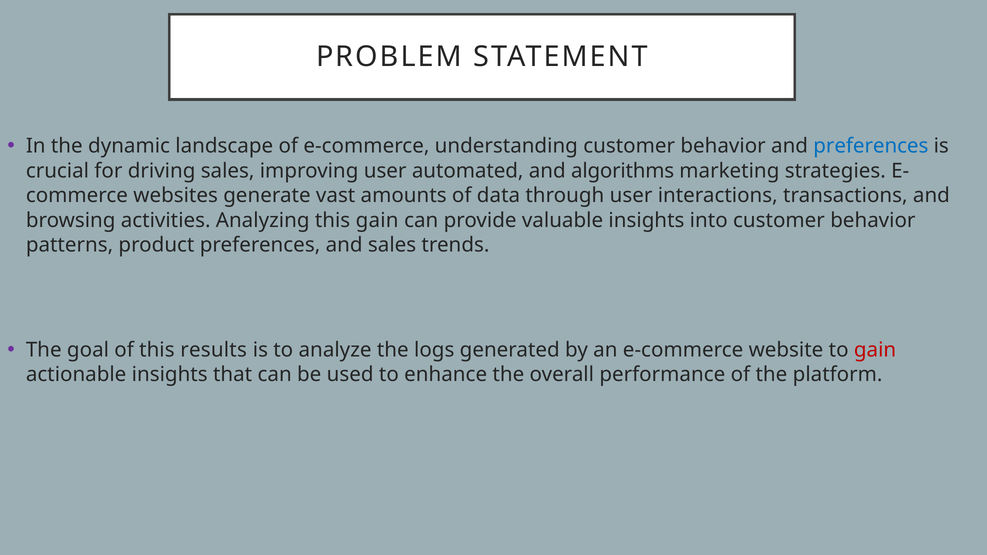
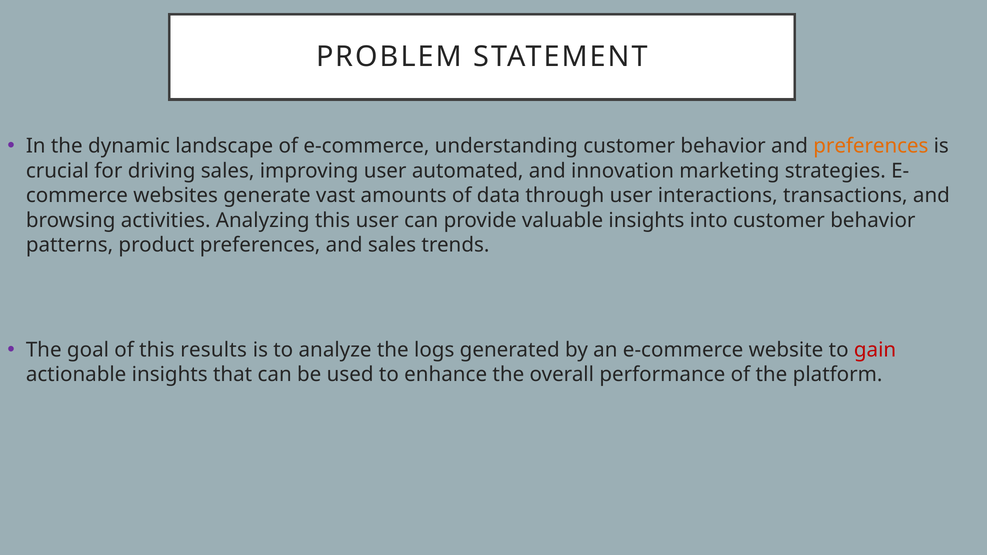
preferences colour: blue -> orange (871, 146)
algorithms: algorithms -> innovation (623, 171)
this gain: gain -> user (377, 220)
